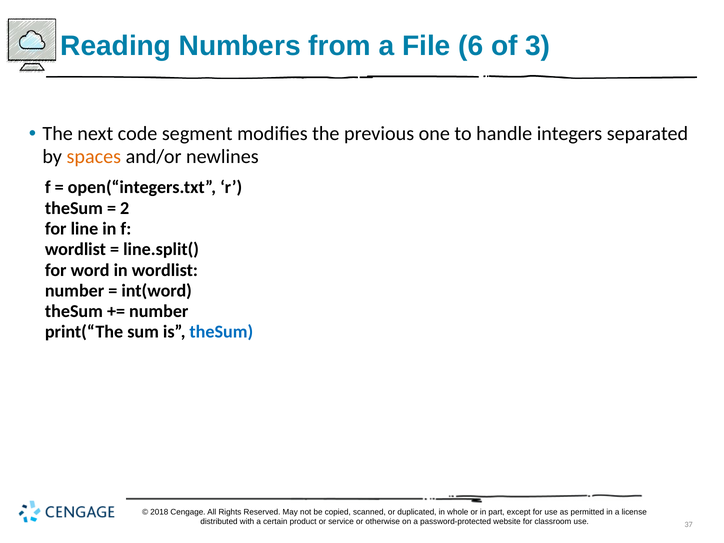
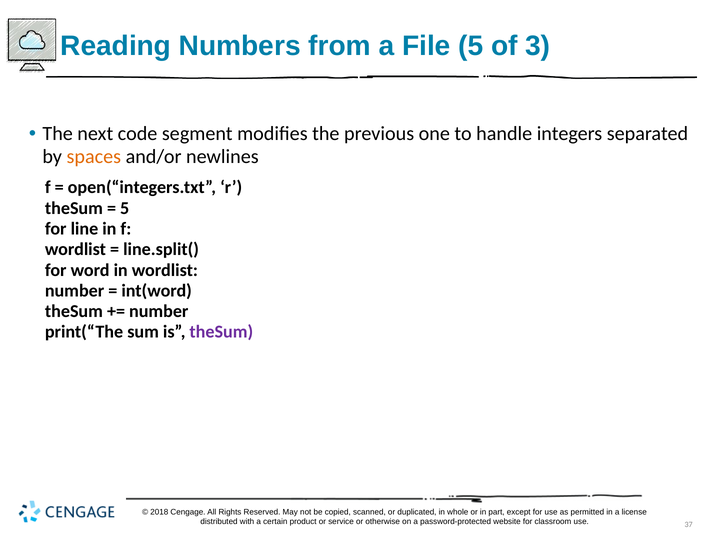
File 6: 6 -> 5 (471, 46)
2: 2 -> 5 (125, 208)
theSum colour: blue -> purple (221, 332)
